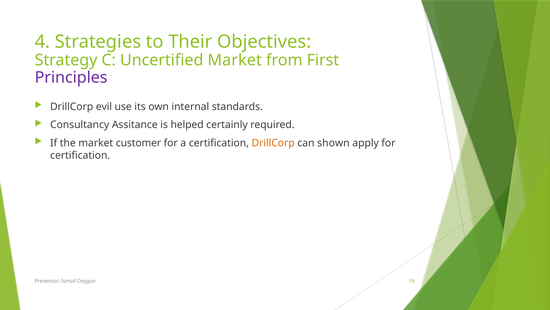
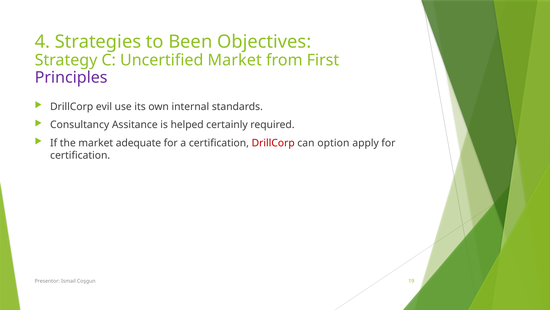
Their: Their -> Been (190, 42)
customer: customer -> adequate (138, 143)
DrillCorp colour: orange -> red (273, 143)
shown: shown -> option (333, 143)
